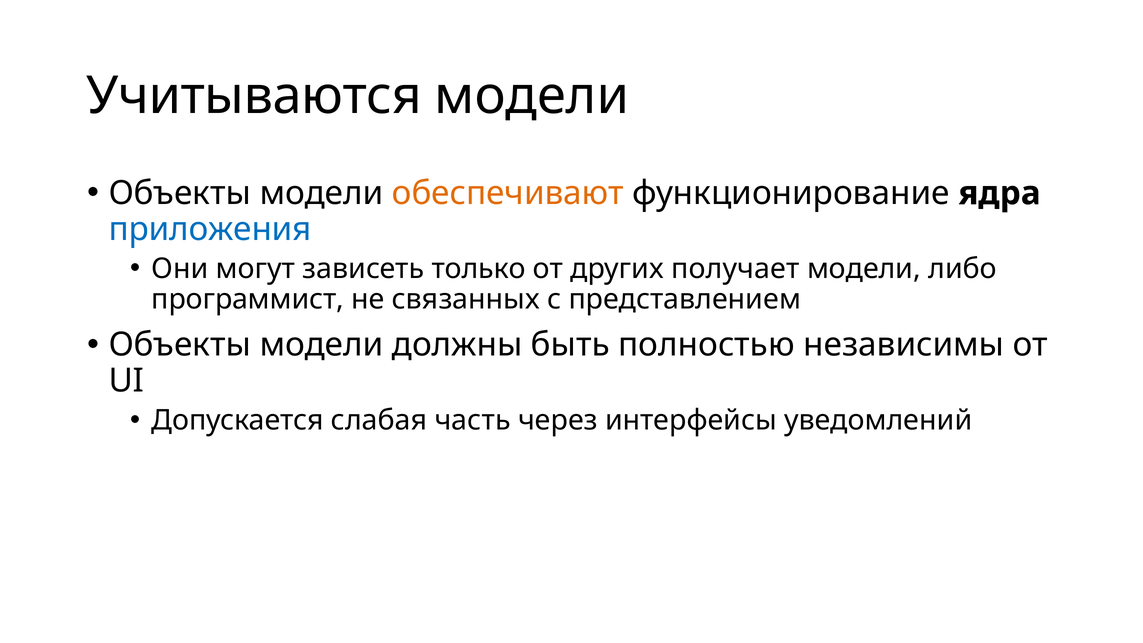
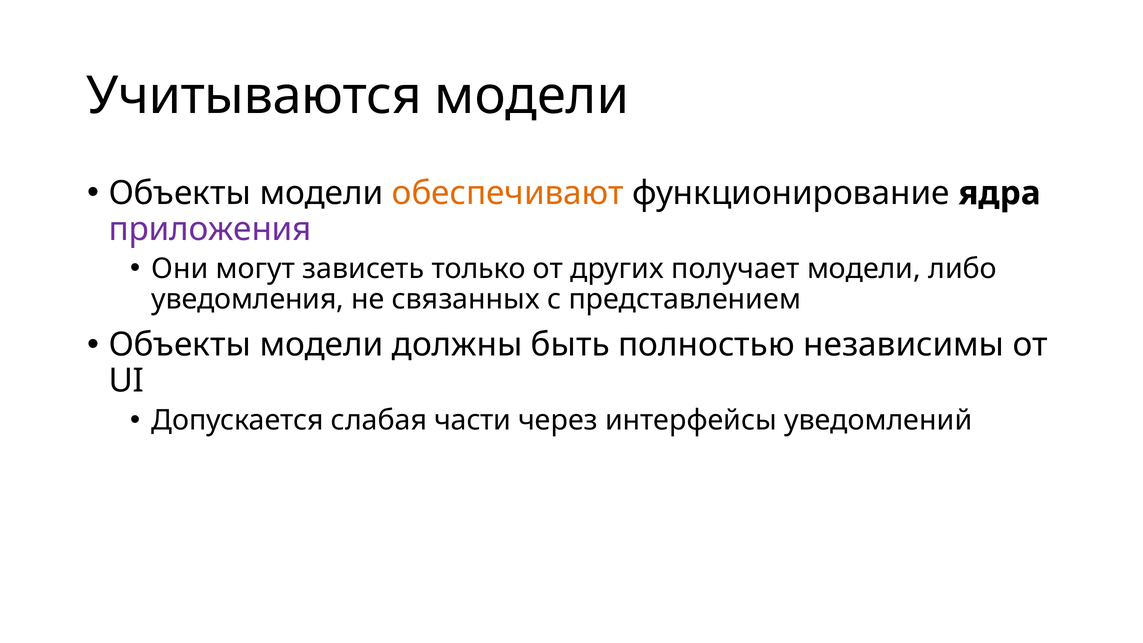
приложения colour: blue -> purple (210, 229)
программист: программист -> уведомления (248, 300)
часть: часть -> части (473, 420)
